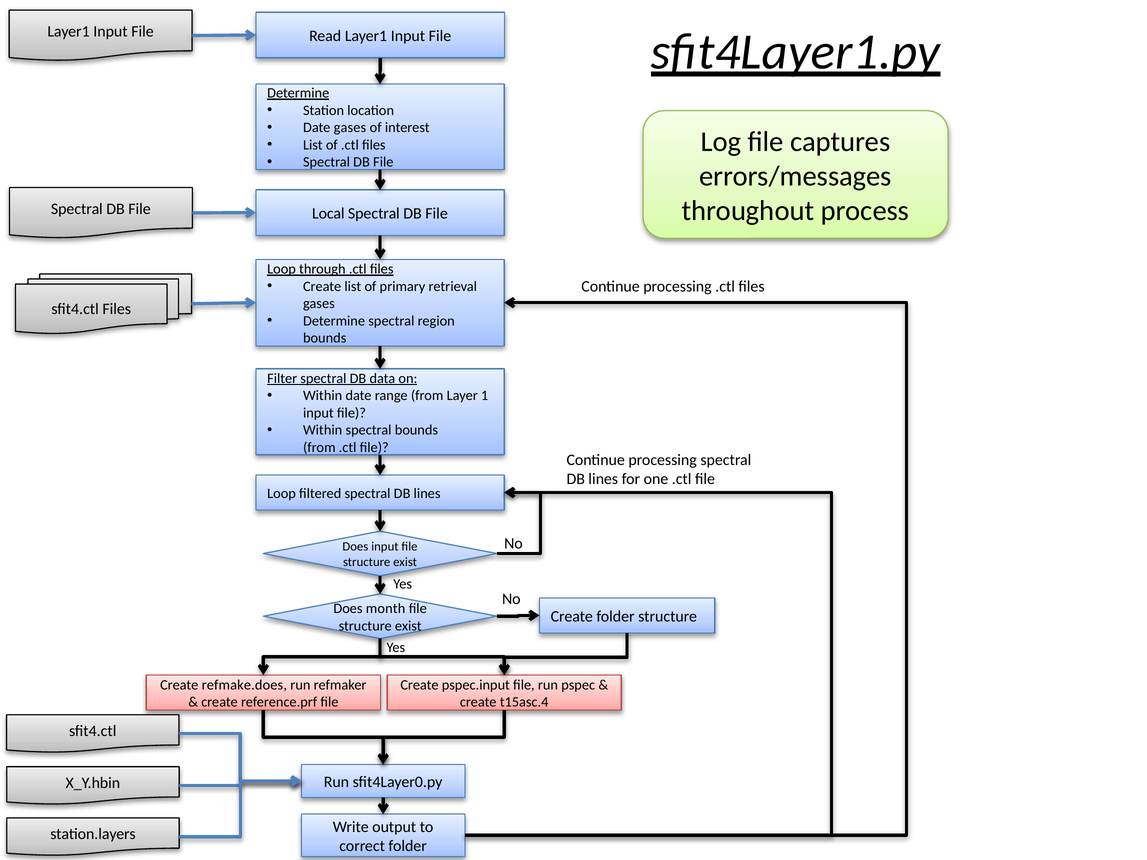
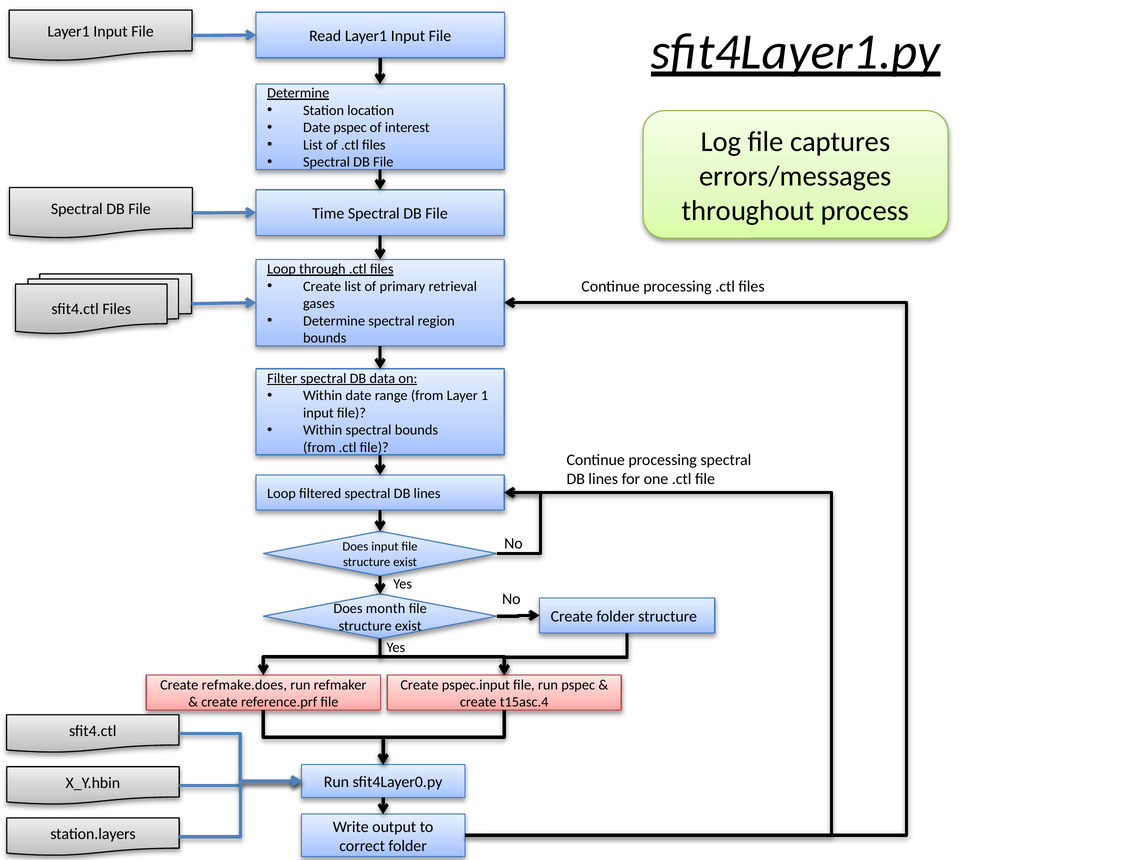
Date gases: gases -> pspec (350, 128)
Local: Local -> Time (328, 214)
